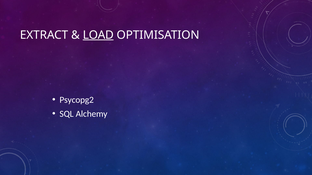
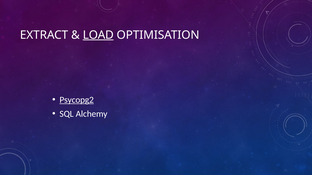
Psycopg2 underline: none -> present (77, 100)
